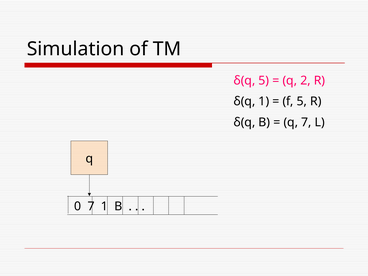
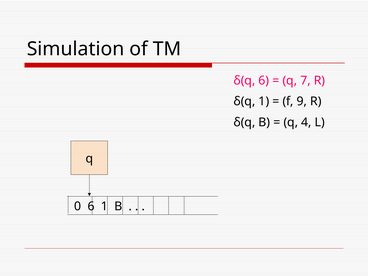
δ(q 5: 5 -> 6 (264, 81)
2: 2 -> 7 (305, 81)
f 5: 5 -> 9 (302, 101)
q 7: 7 -> 4 (306, 122)
0 7: 7 -> 6 (91, 206)
